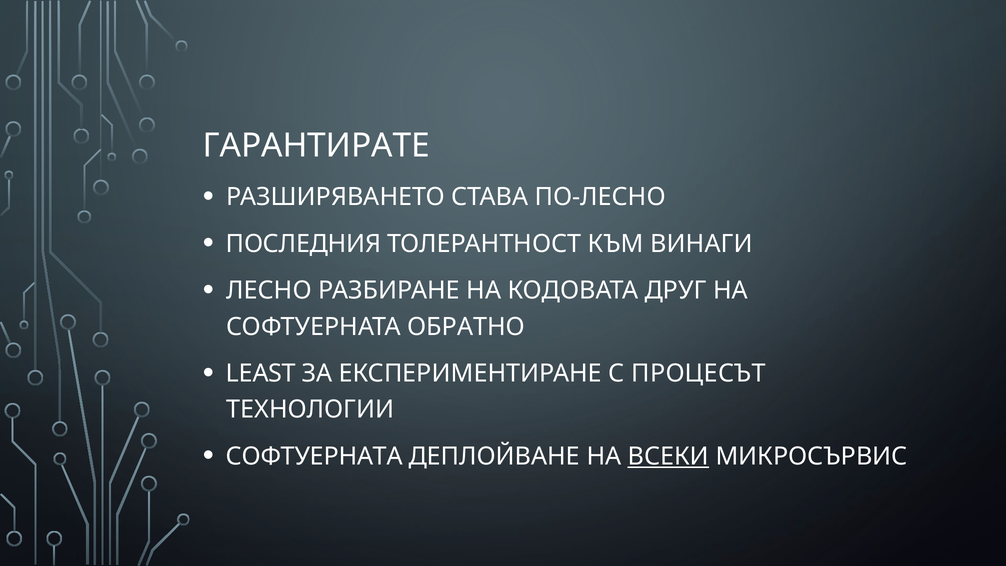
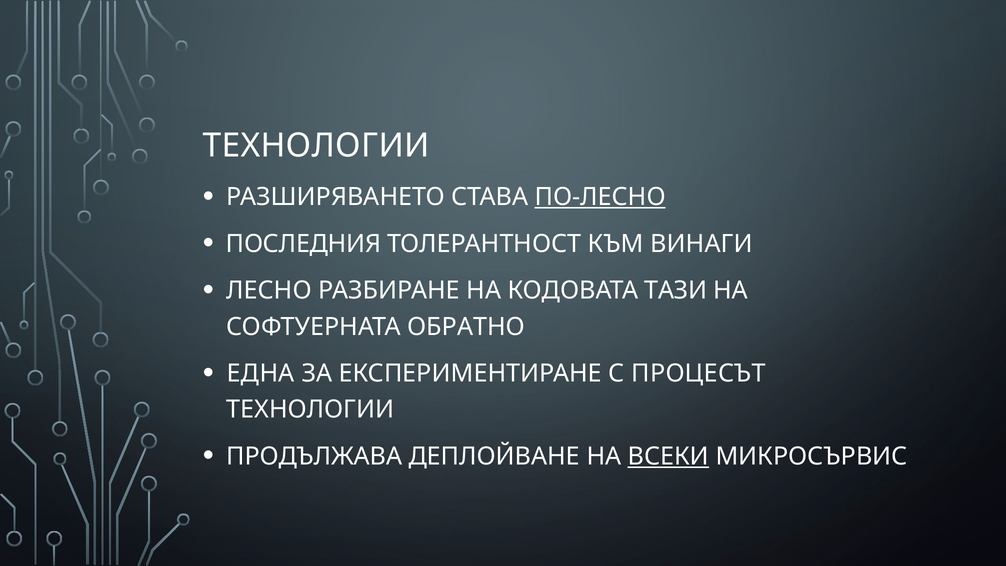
ГАРАНТИРАТЕ: ГАРАНТИРАТЕ -> ТЕХНОЛОГИИ (316, 146)
ПО-ЛЕСНО underline: none -> present (600, 197)
ДРУГ: ДРУГ -> ТАЗИ (676, 290)
LEAST: LEAST -> ЕДНА (261, 373)
СОФТУЕРНАТА: СОФТУЕРНАТА -> ПРОДЪЛЖАВА (314, 456)
